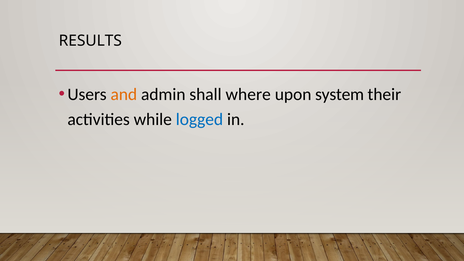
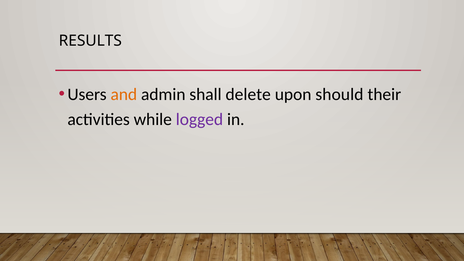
where: where -> delete (248, 94)
system: system -> should (339, 94)
logged colour: blue -> purple (199, 119)
